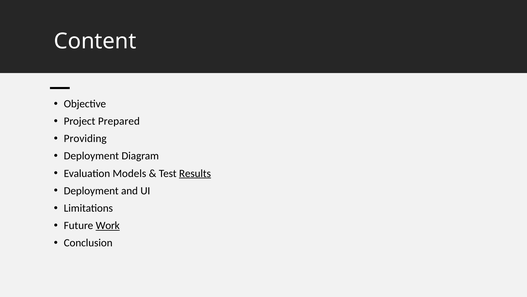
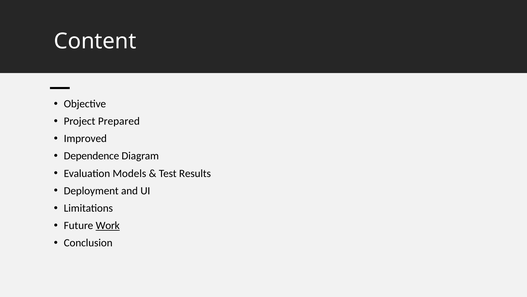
Providing: Providing -> Improved (85, 138)
Deployment: Deployment -> Dependence (91, 156)
Results underline: present -> none (195, 173)
